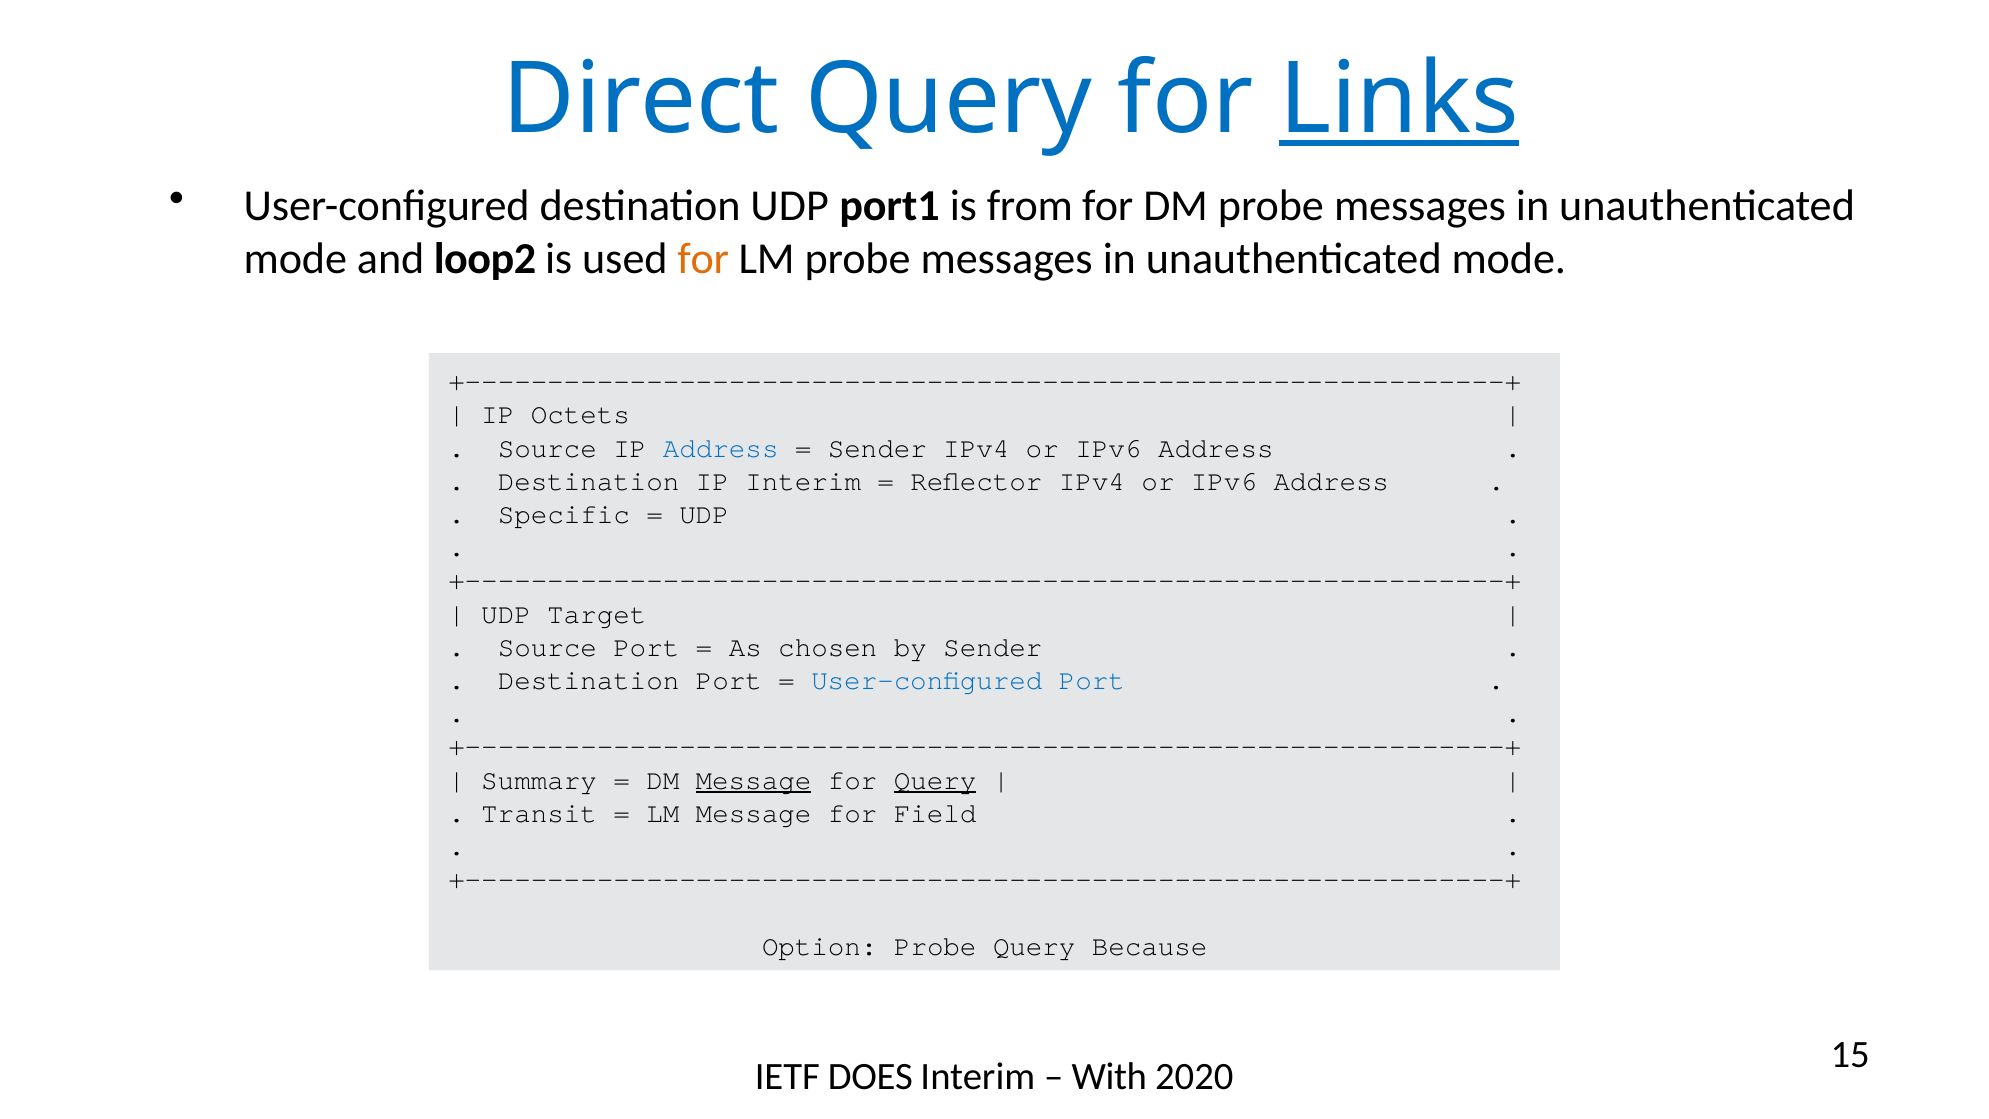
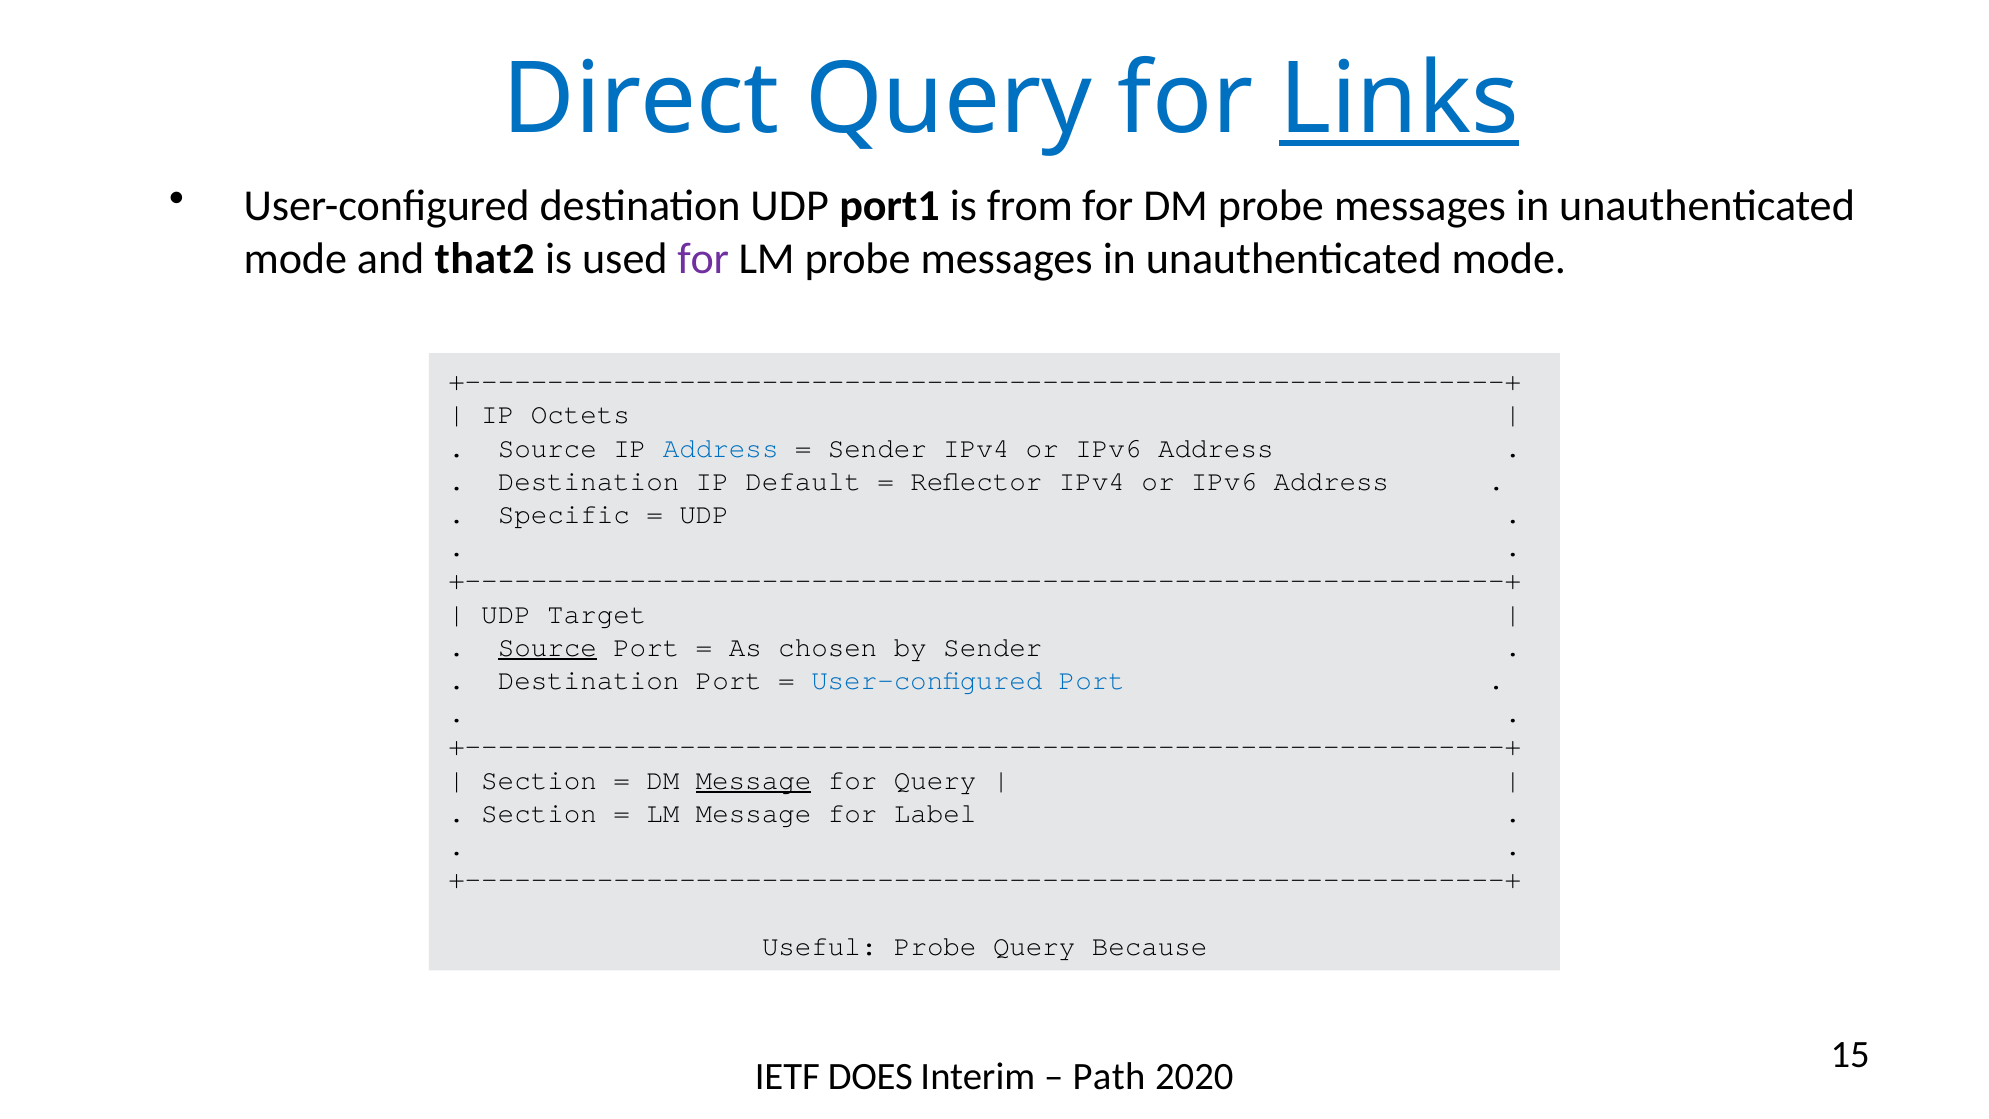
loop2: loop2 -> that2 (485, 259)
for colour: orange -> purple (703, 259)
IP Interim: Interim -> Default (803, 481)
Source underline: none -> present (547, 647)
Summary: Summary -> Section (539, 780)
Query underline: present -> none (935, 780)
Transit: Transit -> Section (539, 813)
Field: Field -> Label (935, 813)
Option: Option -> Useful (820, 946)
With: With -> Path (1109, 1077)
